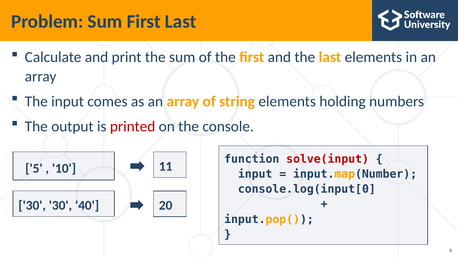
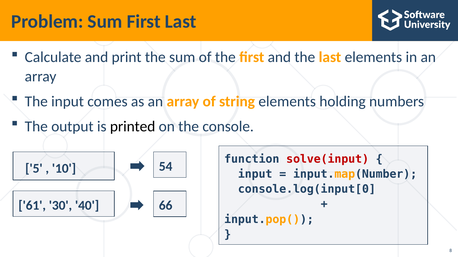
printed colour: red -> black (133, 127)
11: 11 -> 54 (166, 167)
30: 30 -> 61 (32, 206)
20: 20 -> 66 (166, 206)
